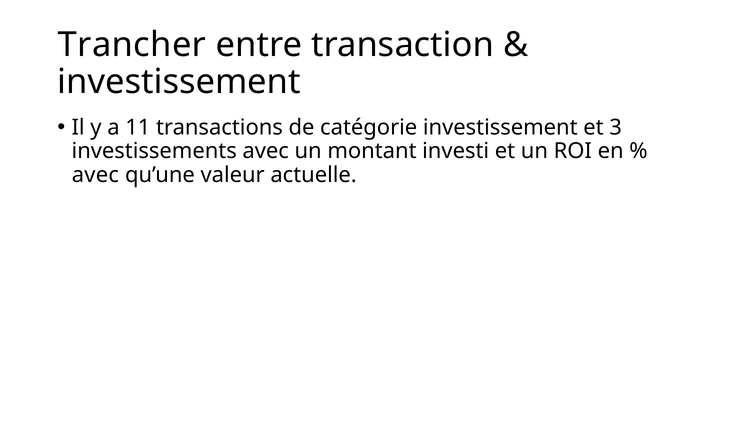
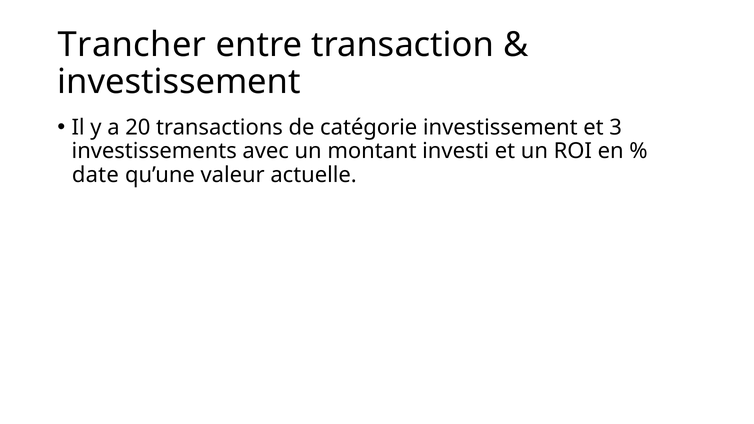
11: 11 -> 20 (138, 127)
avec: avec -> date (95, 175)
